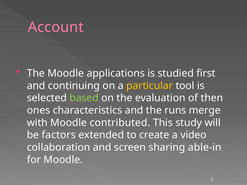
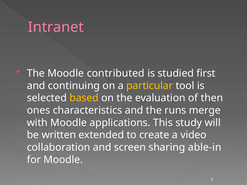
Account: Account -> Intranet (56, 27)
applications: applications -> contributed (116, 73)
based colour: light green -> yellow (84, 98)
contributed: contributed -> applications (120, 123)
factors: factors -> written (59, 135)
